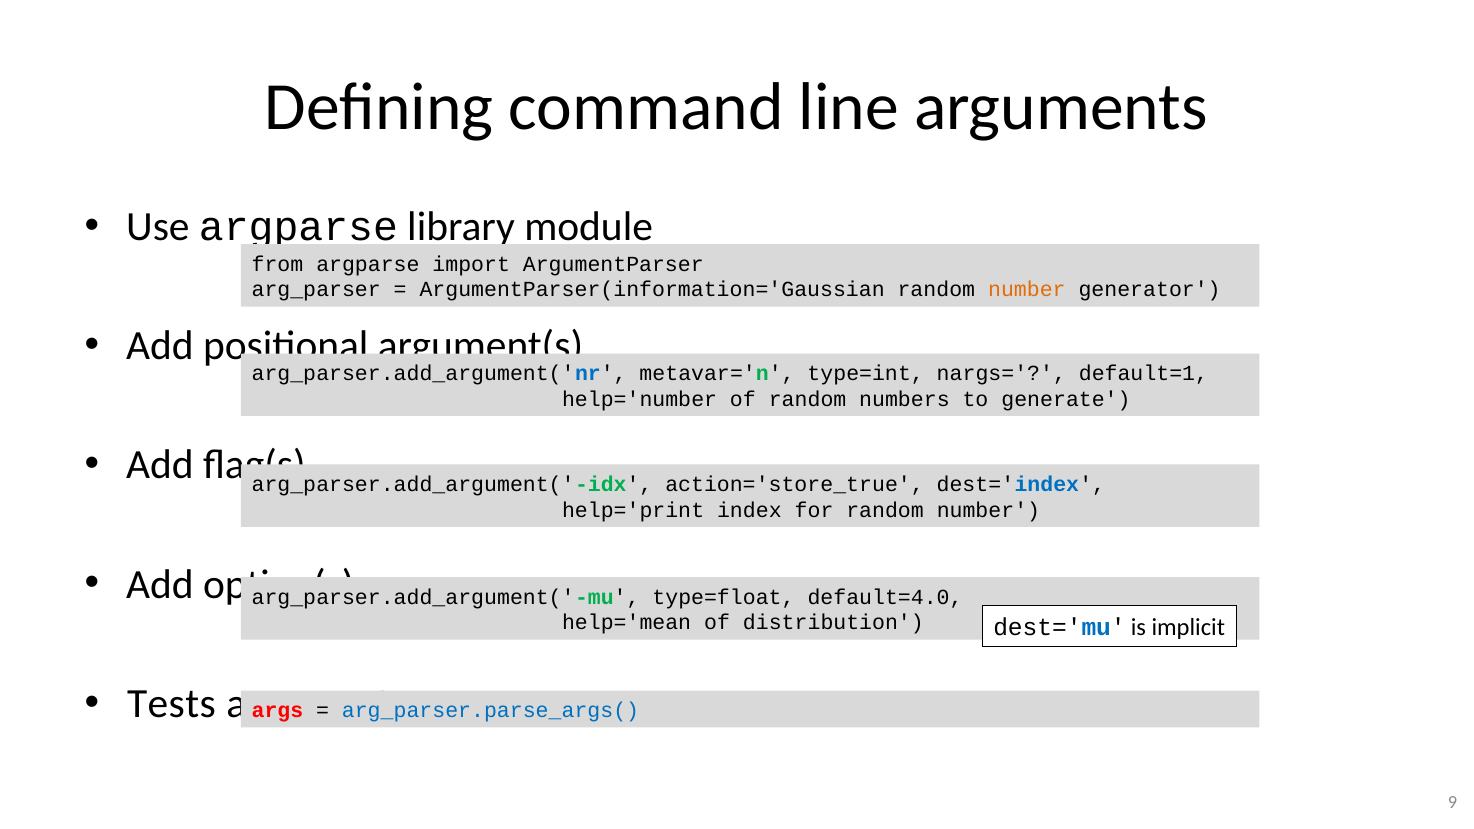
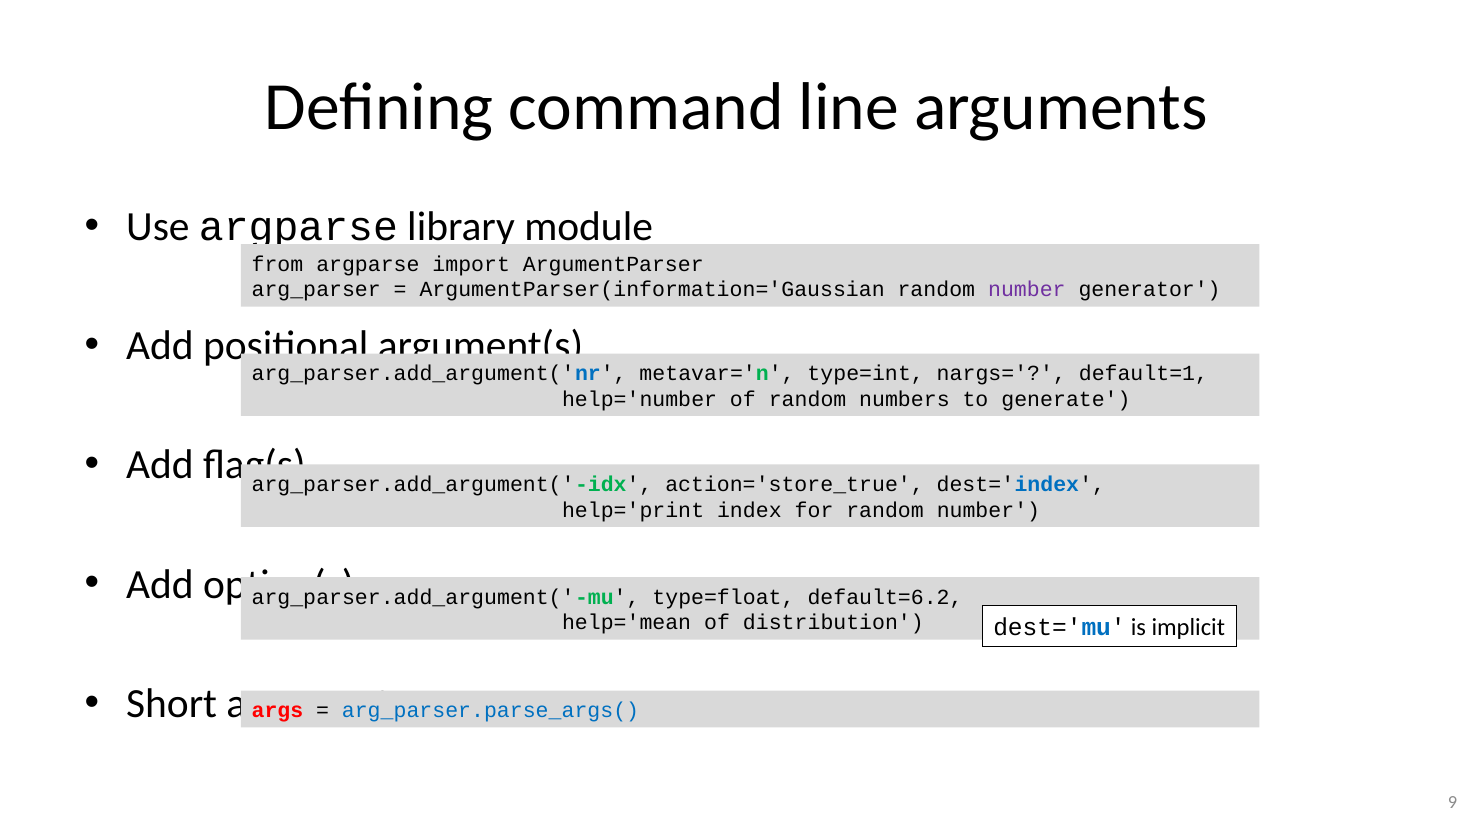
number colour: orange -> purple (1027, 290)
default=4.0: default=4.0 -> default=6.2 (885, 597)
Tests: Tests -> Short (172, 704)
